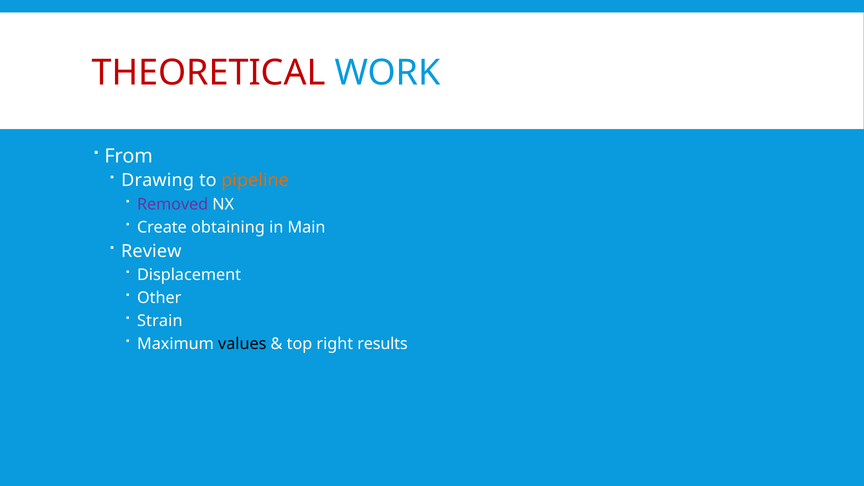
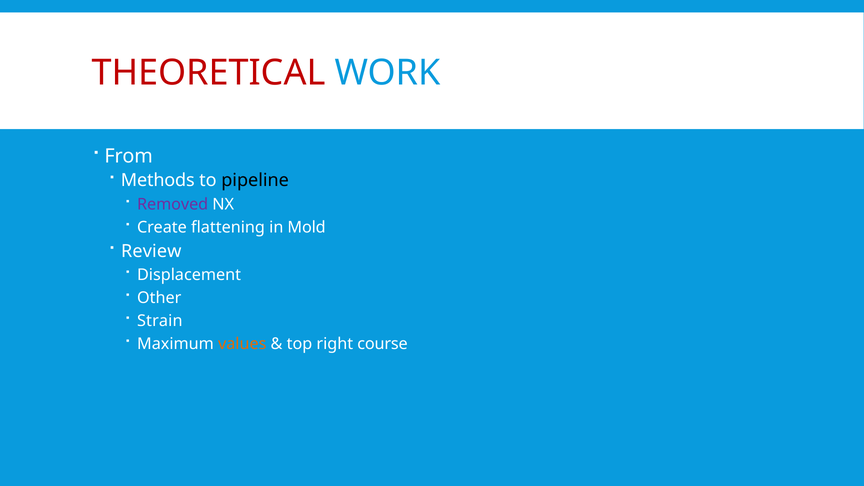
Drawing: Drawing -> Methods (158, 180)
pipeline colour: orange -> black (255, 180)
obtaining: obtaining -> flattening (228, 227)
Main: Main -> Mold (307, 227)
values colour: black -> orange (242, 344)
results: results -> course (382, 344)
